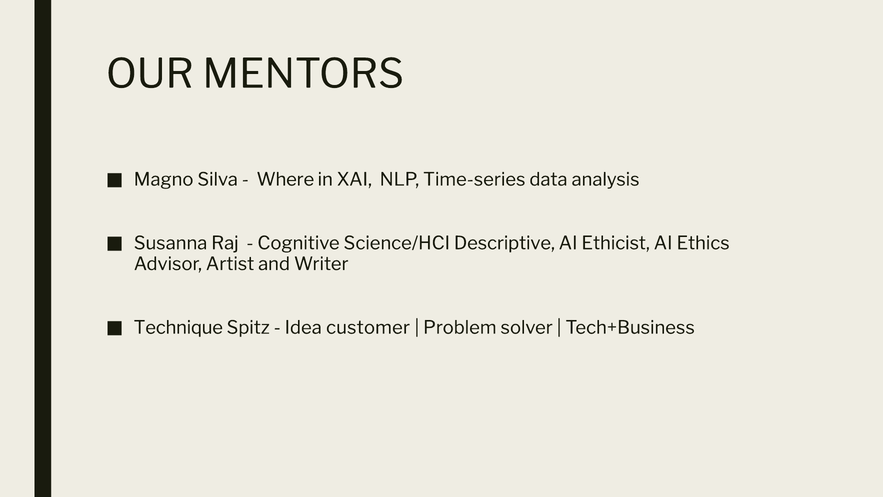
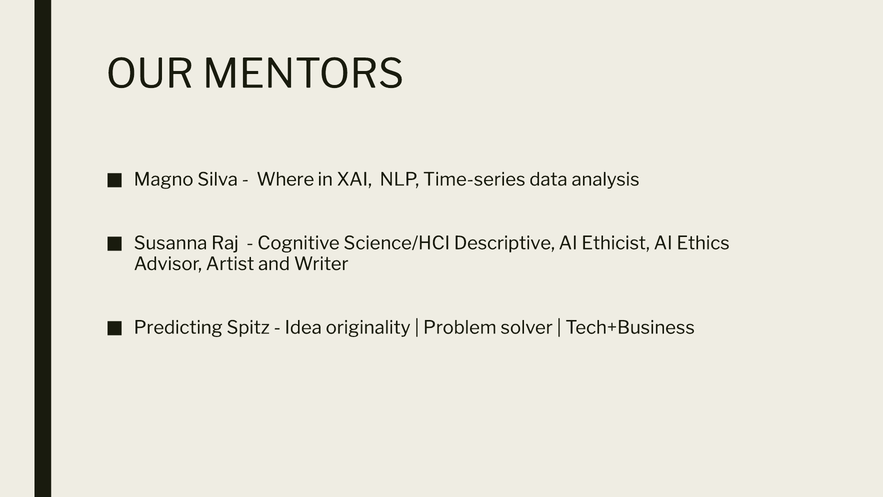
Technique: Technique -> Predicting (178, 327)
customer: customer -> originality (368, 327)
